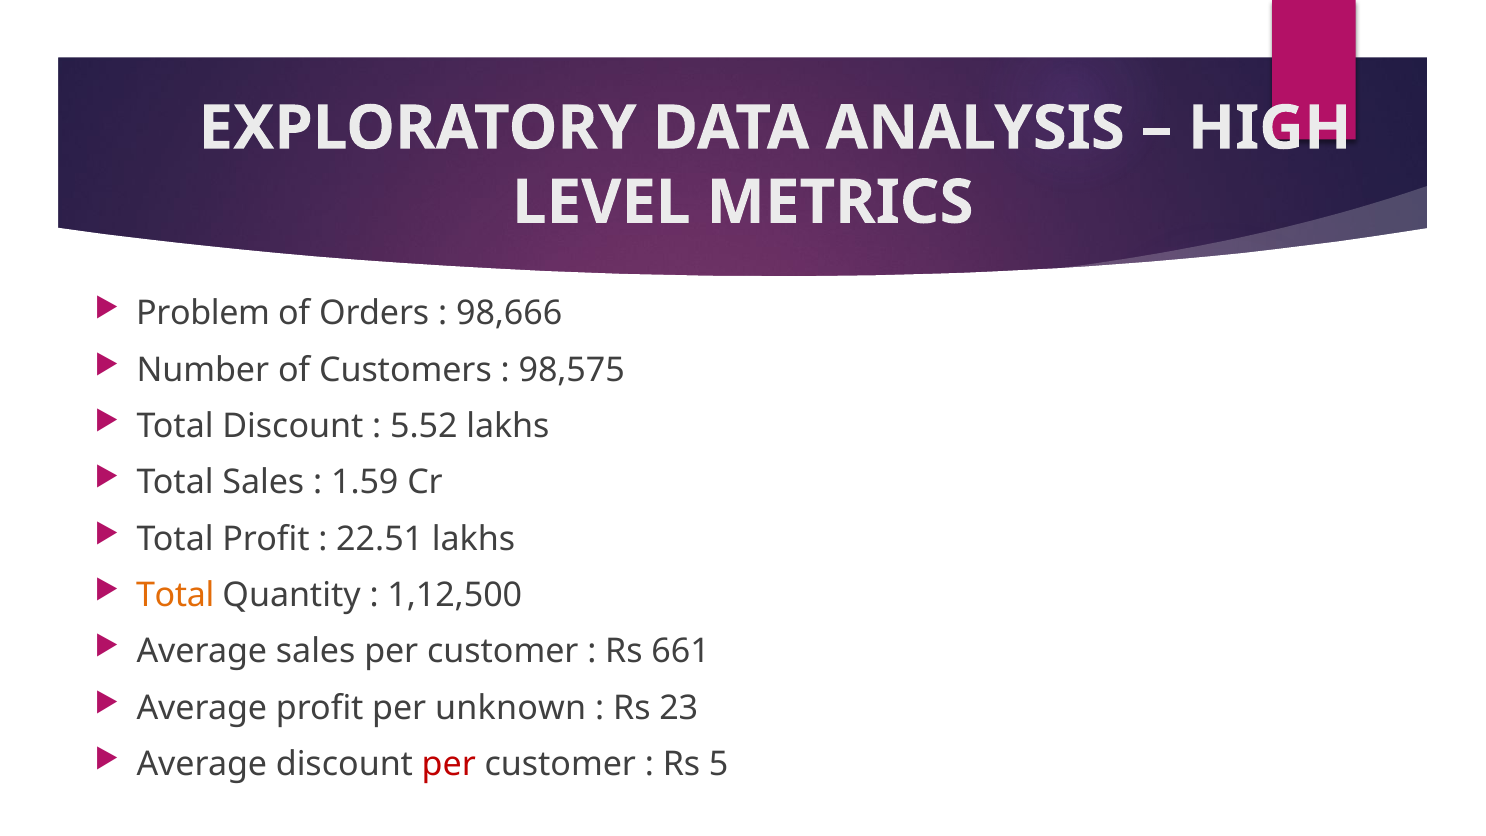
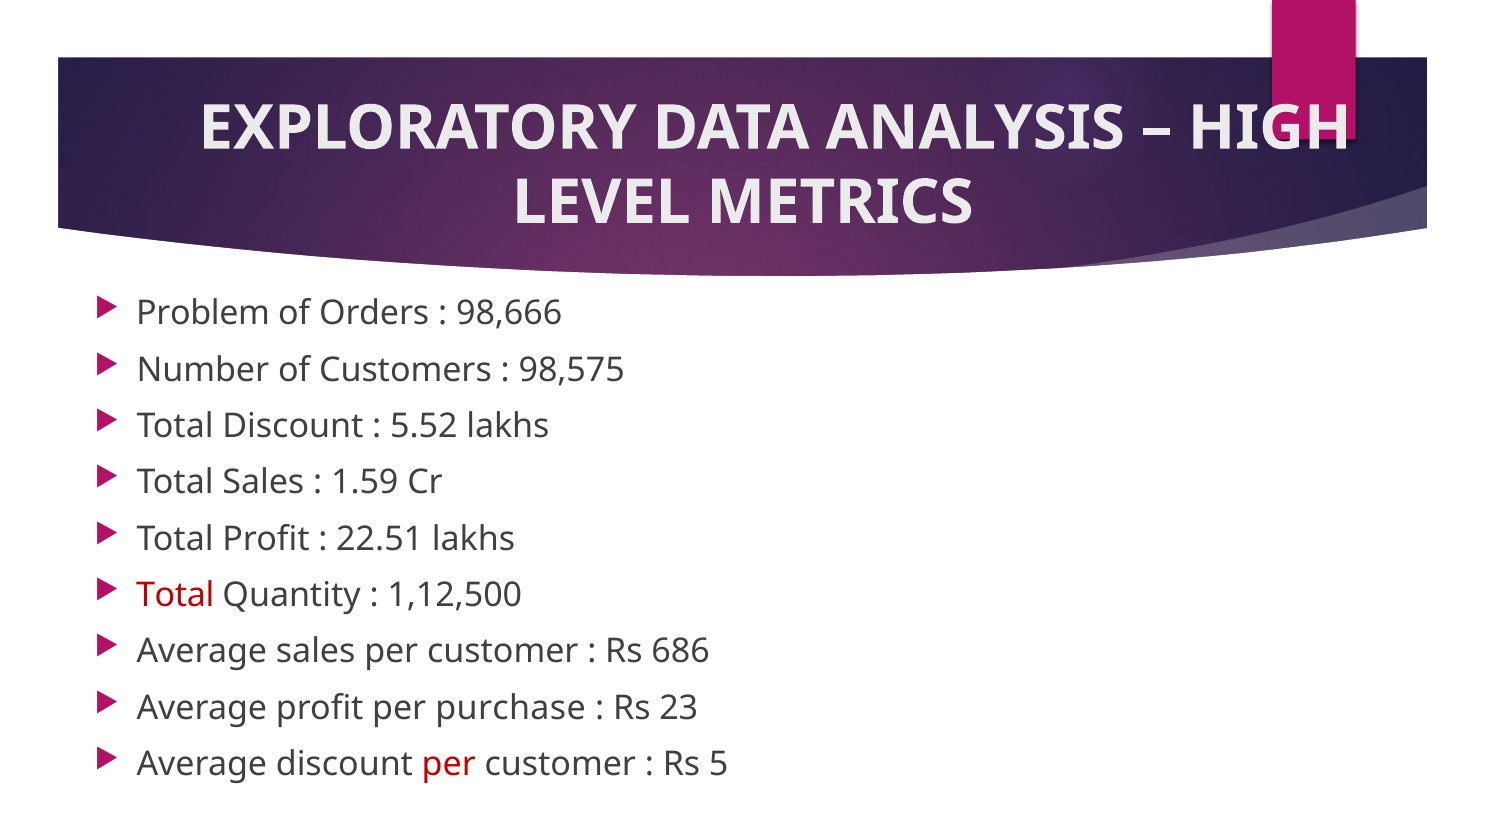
Total colour: orange -> red (175, 595)
661: 661 -> 686 (681, 652)
unknown: unknown -> purchase (511, 708)
